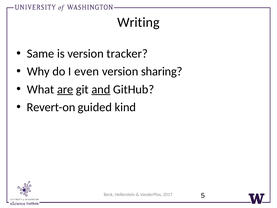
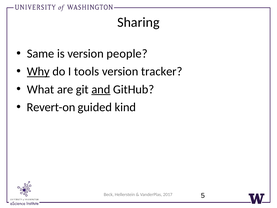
Writing: Writing -> Sharing (138, 22)
tracker: tracker -> people (127, 54)
Why underline: none -> present (38, 71)
even: even -> tools (87, 71)
sharing: sharing -> tracker (162, 71)
are underline: present -> none (65, 89)
